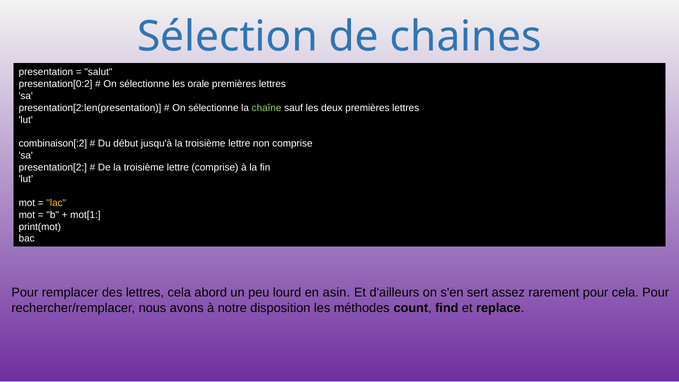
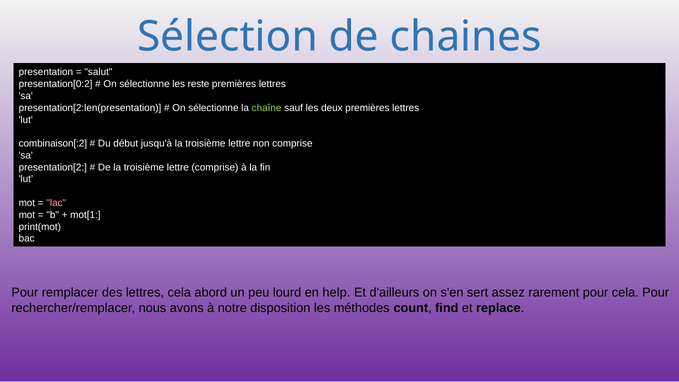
orale: orale -> reste (199, 84)
lac colour: yellow -> pink (56, 203)
asin: asin -> help (336, 293)
